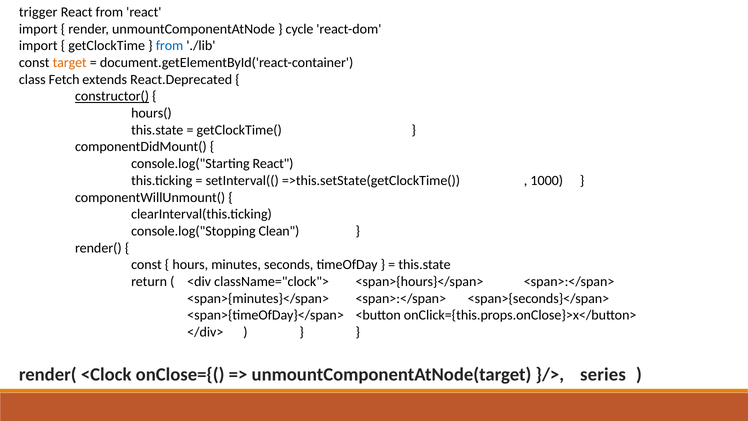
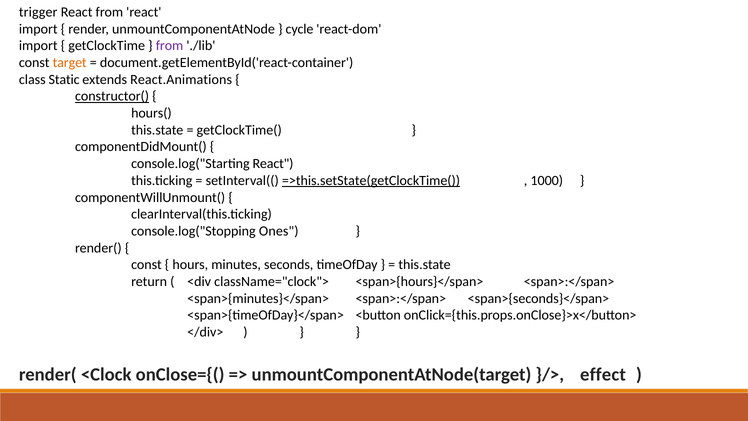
from colour: blue -> purple (170, 46)
Fetch: Fetch -> Static (64, 79)
React.Deprecated: React.Deprecated -> React.Animations (181, 79)
=>this.setState(getClockTime( underline: none -> present (371, 180)
Clean: Clean -> Ones (279, 231)
series: series -> effect (603, 374)
